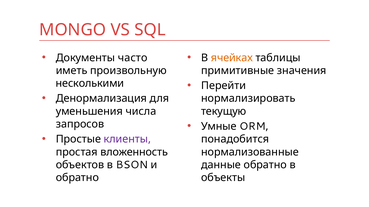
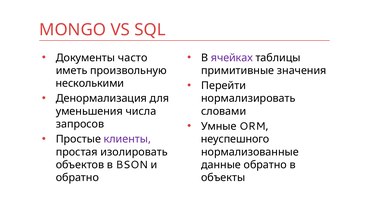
ячейках colour: orange -> purple (232, 58)
текущую: текущую -> словами (224, 112)
понадобится: понадобится -> неуспешного (235, 140)
вложенность: вложенность -> изолировать (134, 152)
